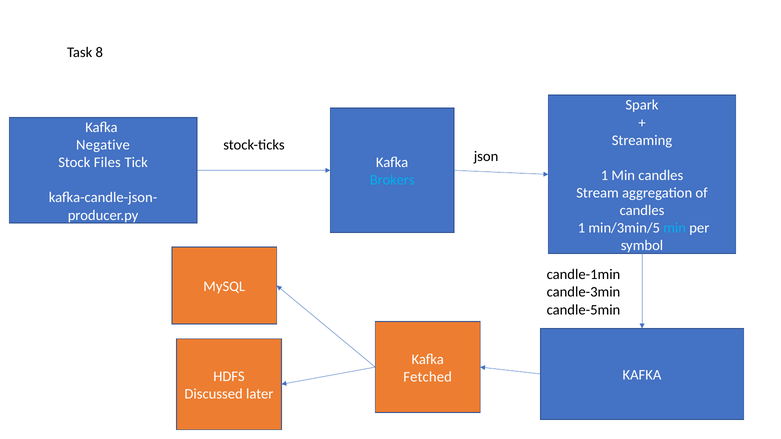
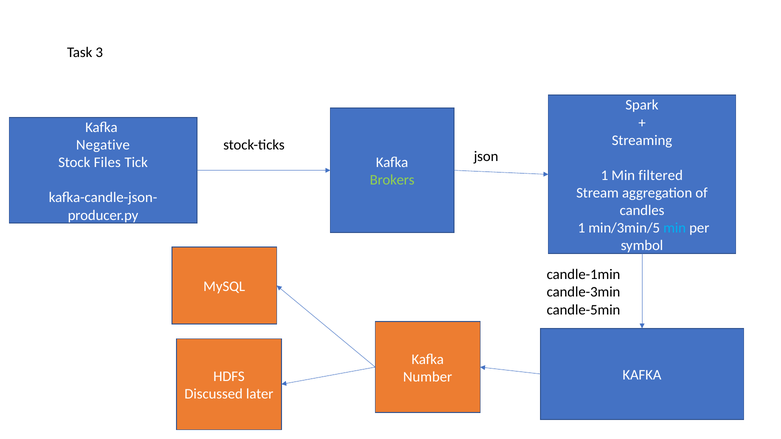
8: 8 -> 3 (99, 53)
Min candles: candles -> filtered (661, 176)
Brokers colour: light blue -> light green (392, 180)
Fetched: Fetched -> Number (428, 377)
